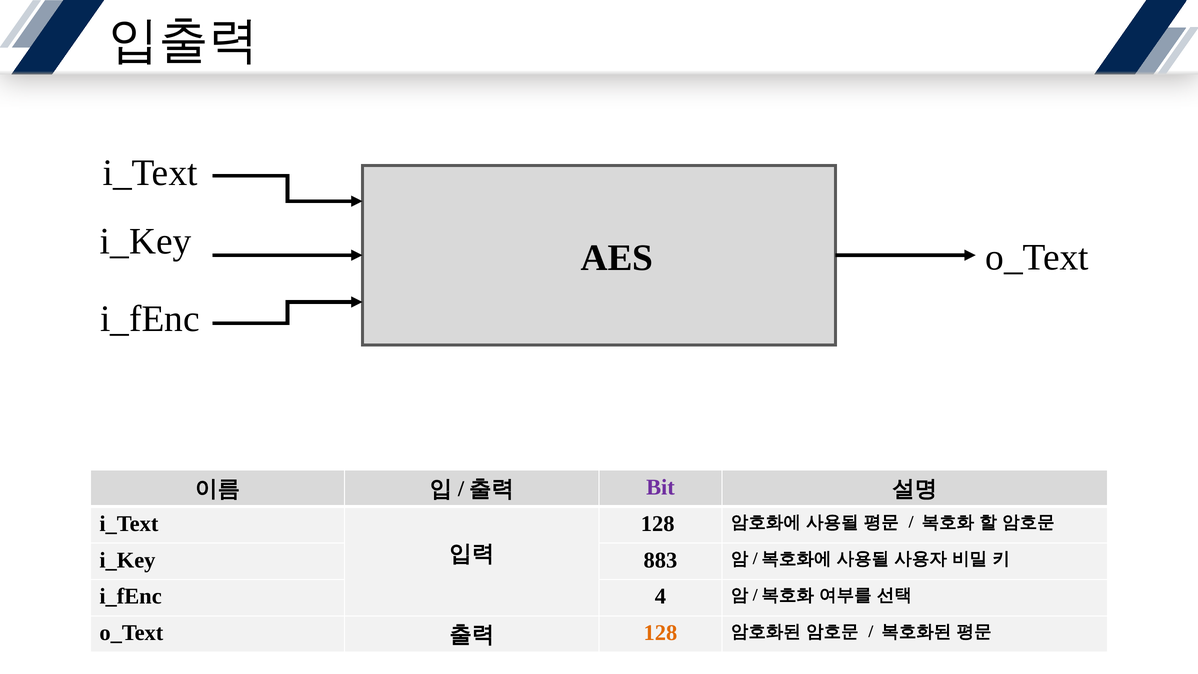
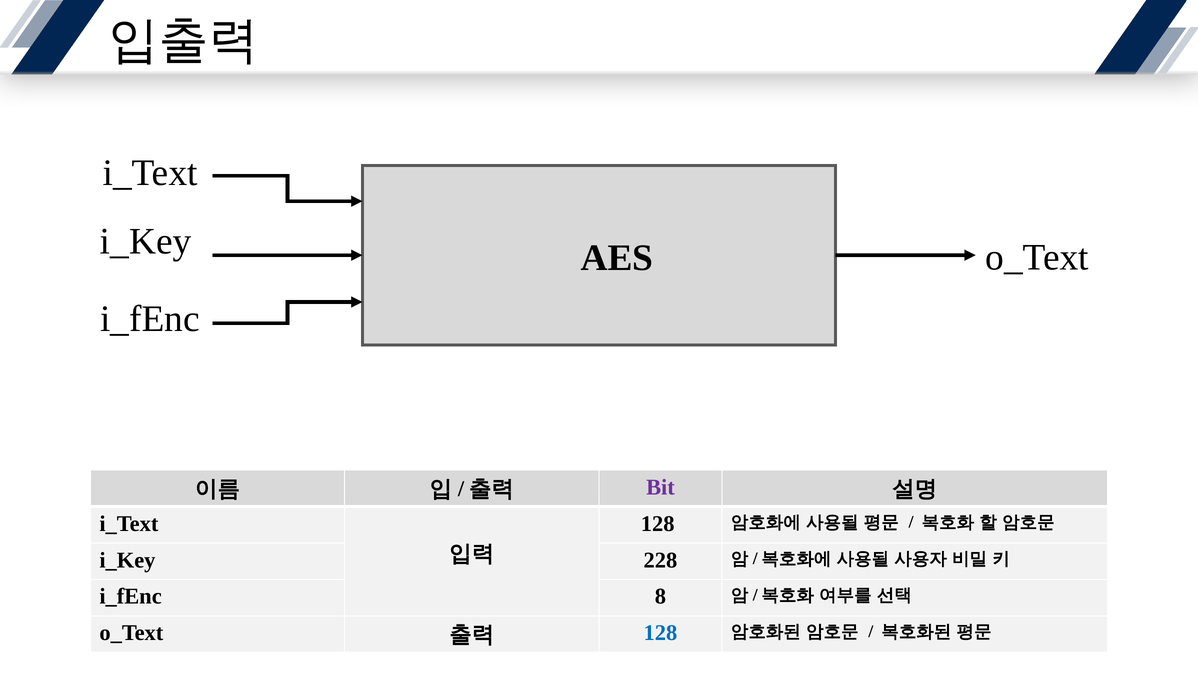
883: 883 -> 228 (660, 560)
4: 4 -> 8 (660, 596)
128 colour: orange -> blue (660, 633)
